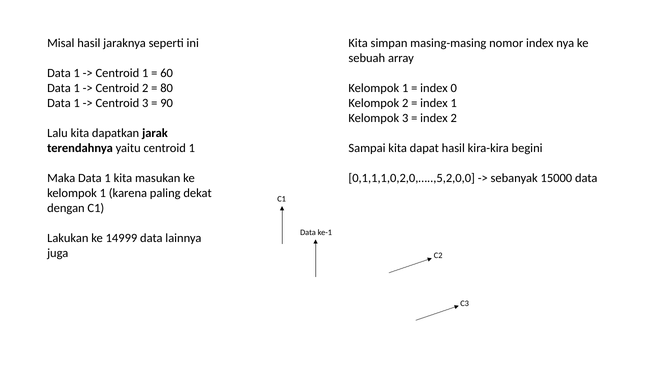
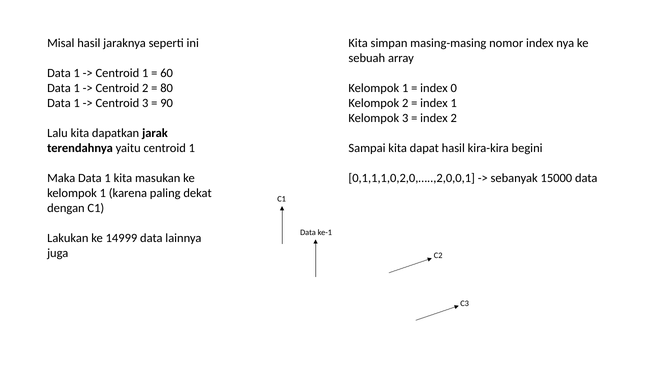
0,1,1,1,0,2,0,…..,5,2,0,0: 0,1,1,1,0,2,0,…..,5,2,0,0 -> 0,1,1,1,0,2,0,…..,2,0,0,1 (412, 178)
